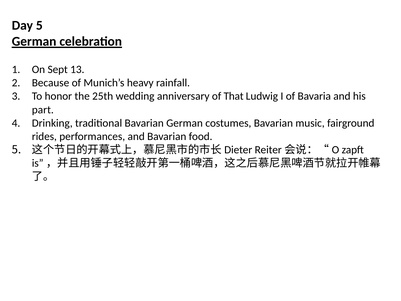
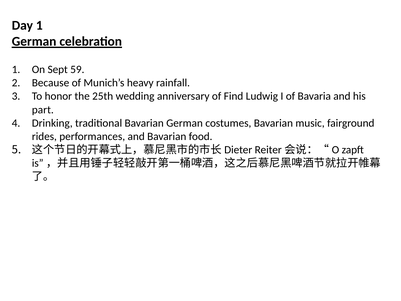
Day 5: 5 -> 1 (39, 26)
13: 13 -> 59 (77, 69)
That: That -> Find (234, 96)
